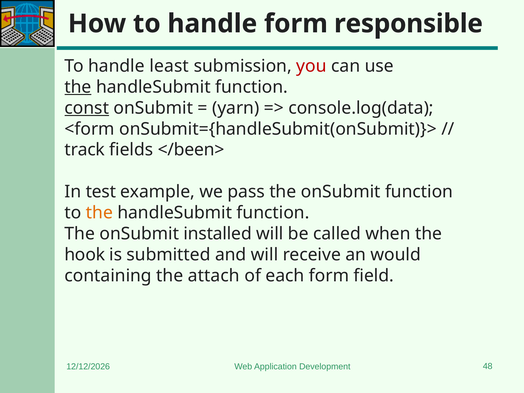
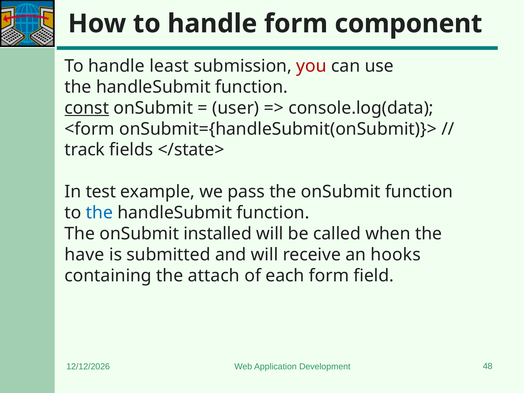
responsible: responsible -> component (408, 24)
the underline: present -> none (78, 87)
yarn: yarn -> user (236, 108)
</been>: </been> -> </state> (191, 150)
the colour: orange -> blue (99, 213)
hook: hook -> have (85, 255)
would: would -> hooks (396, 255)
